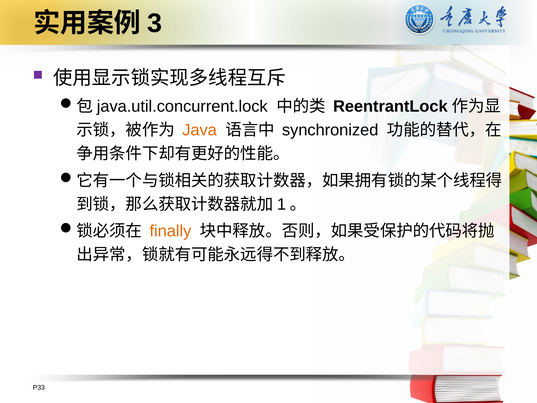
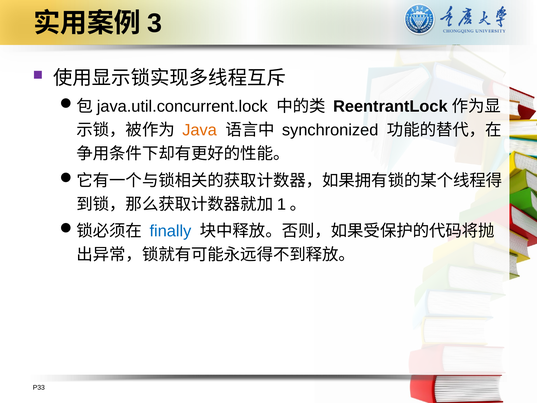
finally colour: orange -> blue (170, 231)
